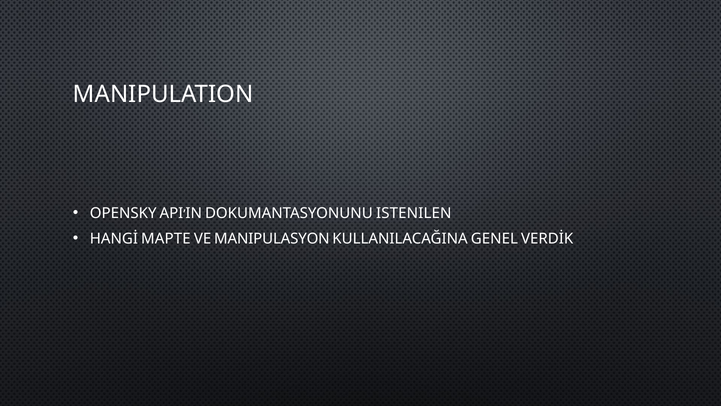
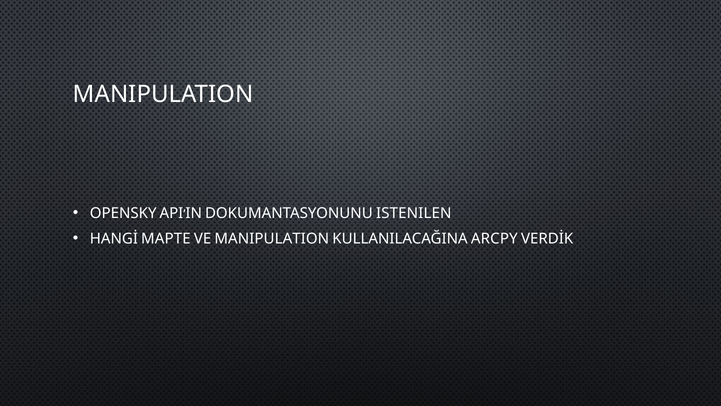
VE MANIPULASYON: MANIPULASYON -> MANIPULATION (272, 238)
GENEL: GENEL -> ARCPY (494, 238)
